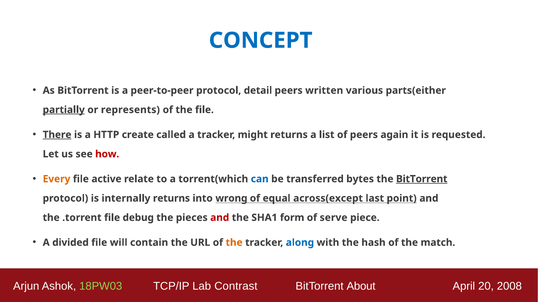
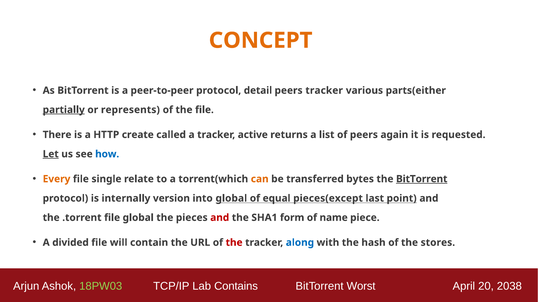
CONCEPT colour: blue -> orange (261, 40)
peers written: written -> tracker (324, 91)
There underline: present -> none (57, 135)
might: might -> active (253, 135)
Let underline: none -> present (51, 154)
how colour: red -> blue (107, 154)
active: active -> single (106, 179)
can colour: blue -> orange (260, 179)
internally returns: returns -> version (171, 199)
into wrong: wrong -> global (231, 199)
across(except: across(except -> pieces(except (328, 199)
file debug: debug -> global (138, 218)
serve: serve -> name (334, 218)
the colour: orange -> red (234, 243)
match: match -> stores (438, 243)
Contrast: Contrast -> Contains (236, 287)
About: About -> Worst (361, 287)
2008: 2008 -> 2038 (509, 287)
